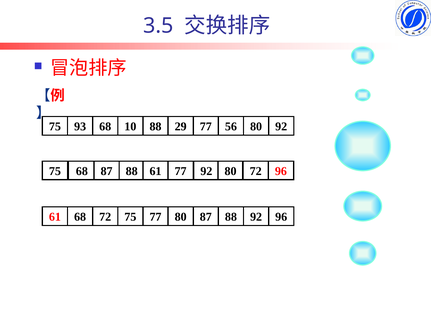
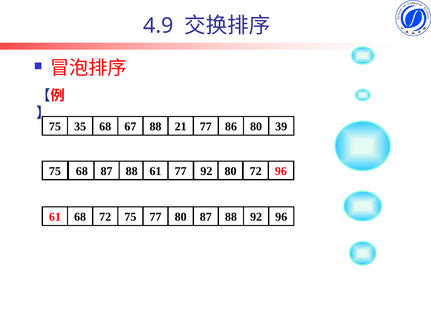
3.5: 3.5 -> 4.9 (158, 26)
93: 93 -> 35 (80, 127)
10: 10 -> 67 (130, 127)
29: 29 -> 21 (181, 127)
56: 56 -> 86 (231, 127)
80 92: 92 -> 39 (281, 127)
